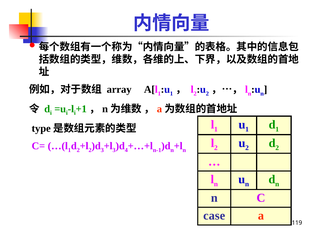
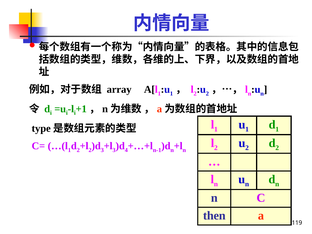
case: case -> then (214, 216)
